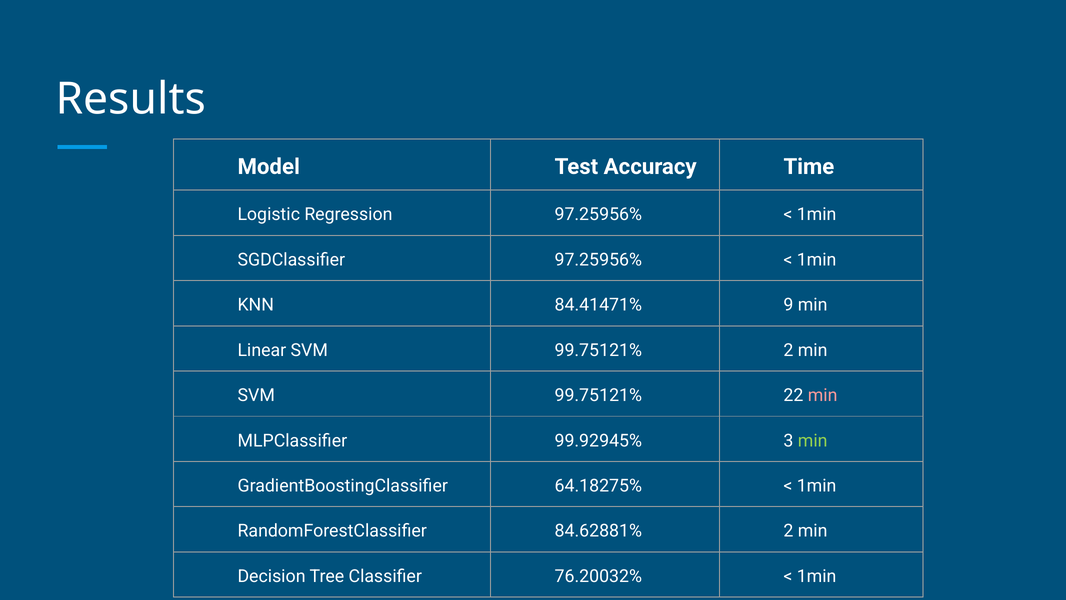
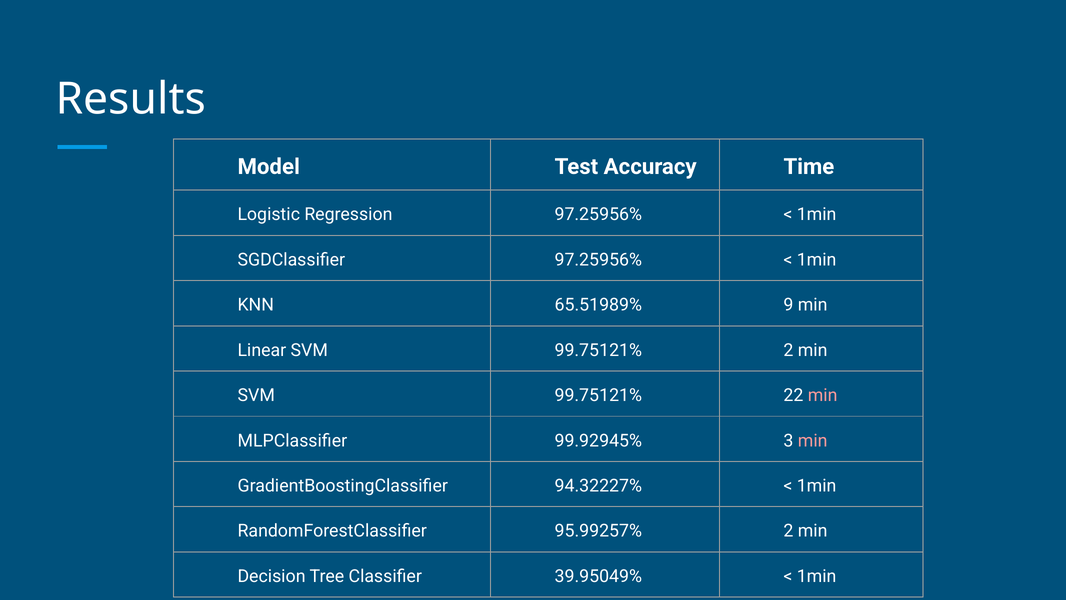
84.41471%: 84.41471% -> 65.51989% (598, 305)
min colour: light green -> pink (813, 440)
64.18275%: 64.18275% -> 94.32227% (598, 486)
84.62881%: 84.62881% -> 95.99257% (598, 531)
76.20032%: 76.20032% -> 39.95049% (598, 576)
